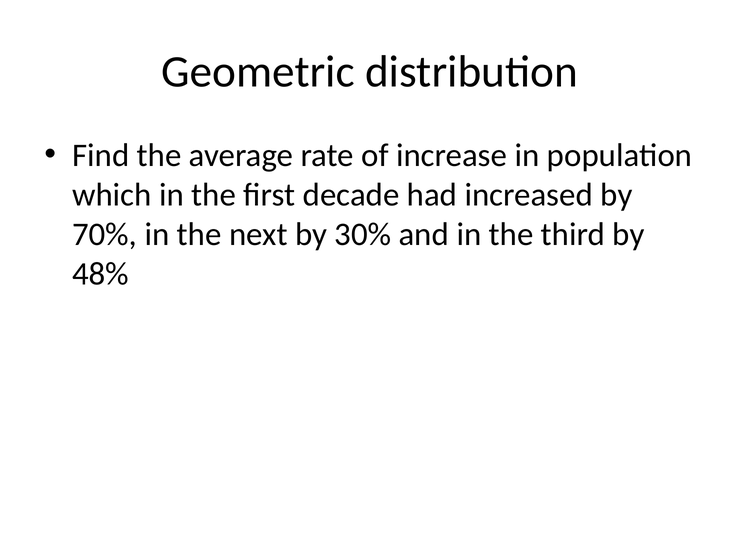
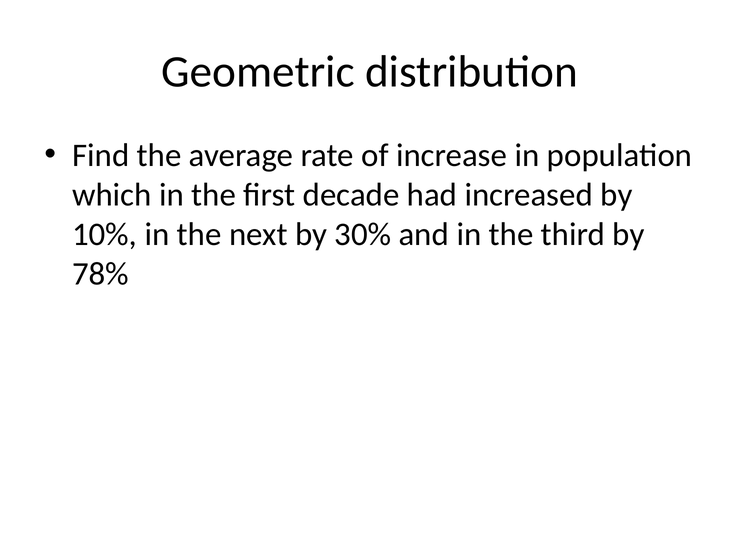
70%: 70% -> 10% (105, 234)
48%: 48% -> 78% (101, 274)
